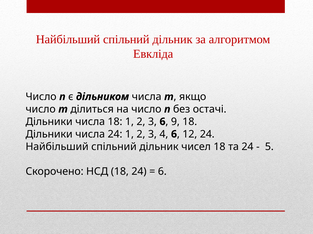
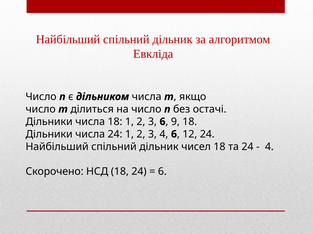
5: 5 -> 4 (269, 147)
